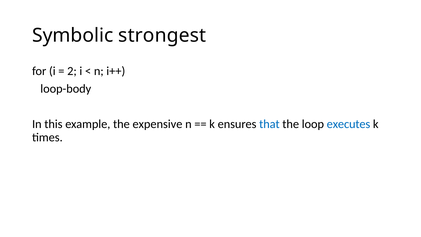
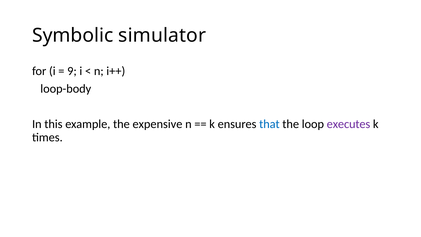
strongest: strongest -> simulator (162, 35)
2: 2 -> 9 (72, 71)
executes colour: blue -> purple (349, 124)
